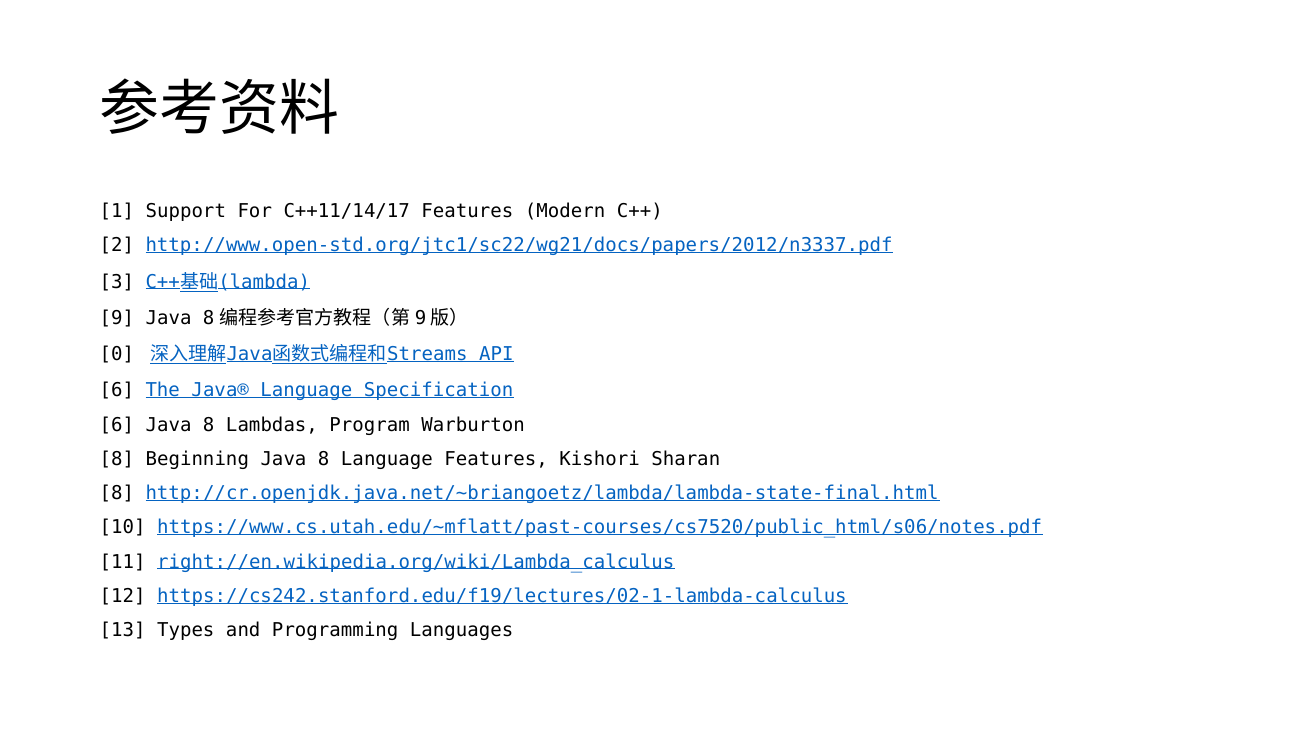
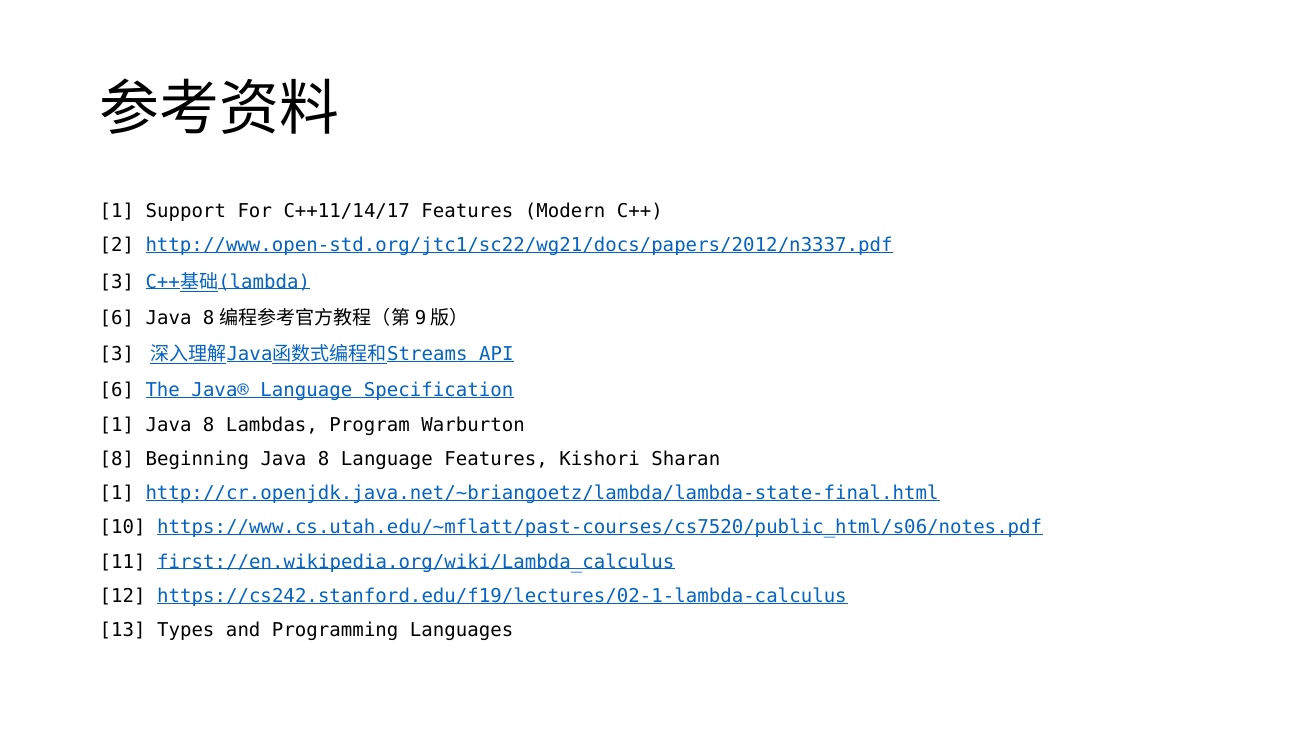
9: 9 -> 6 (117, 318)
0: 0 -> 3 (117, 355)
6: 6 -> 1 (117, 425)
8: 8 -> 1 (117, 493)
right://en.wikipedia.org/wiki/Lambda_calculus: right://en.wikipedia.org/wiki/Lambda_calculus -> first://en.wikipedia.org/wiki/Lambda_calculus (416, 562)
